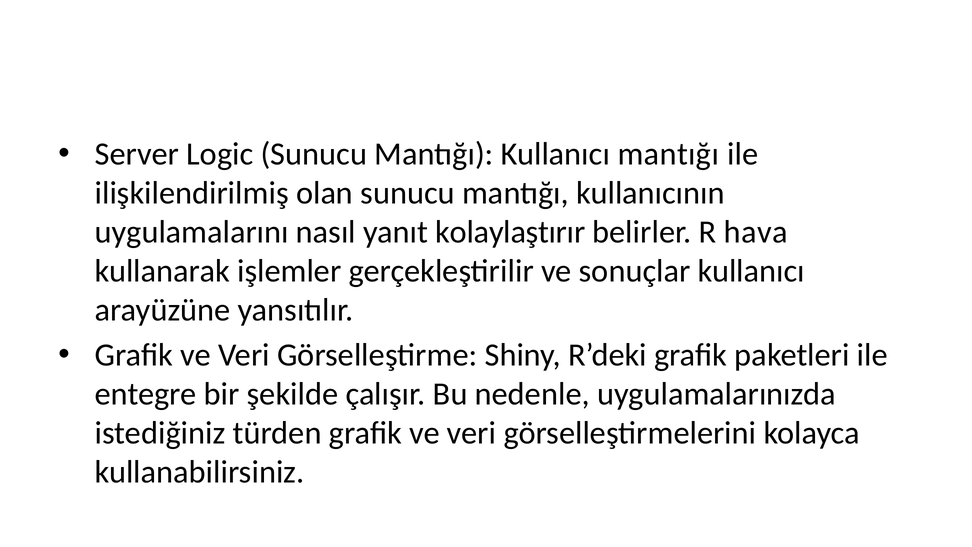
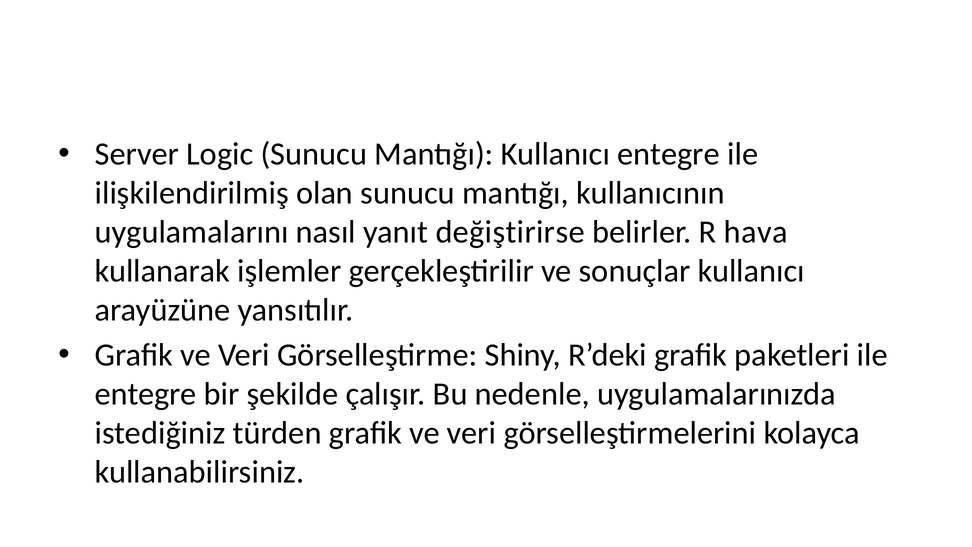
Kullanıcı mantığı: mantığı -> entegre (668, 154)
kolaylaştırır: kolaylaştırır -> değiştirirse (510, 232)
